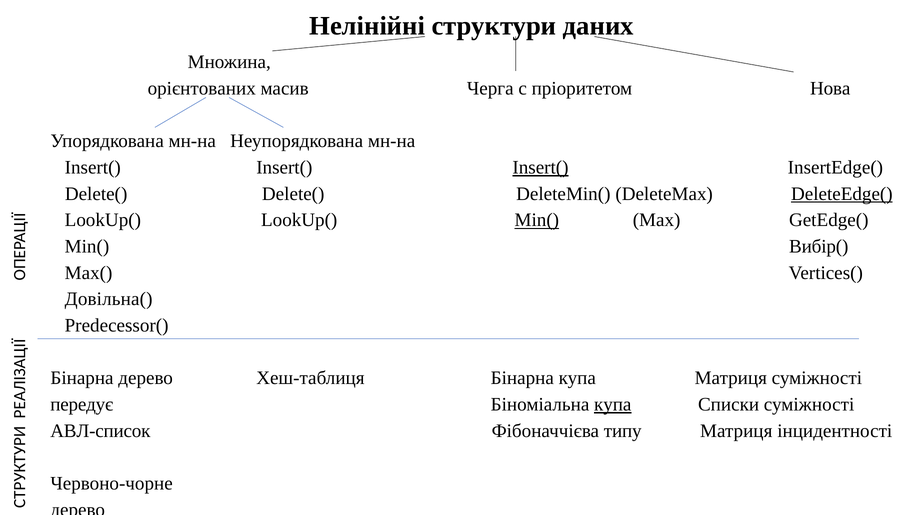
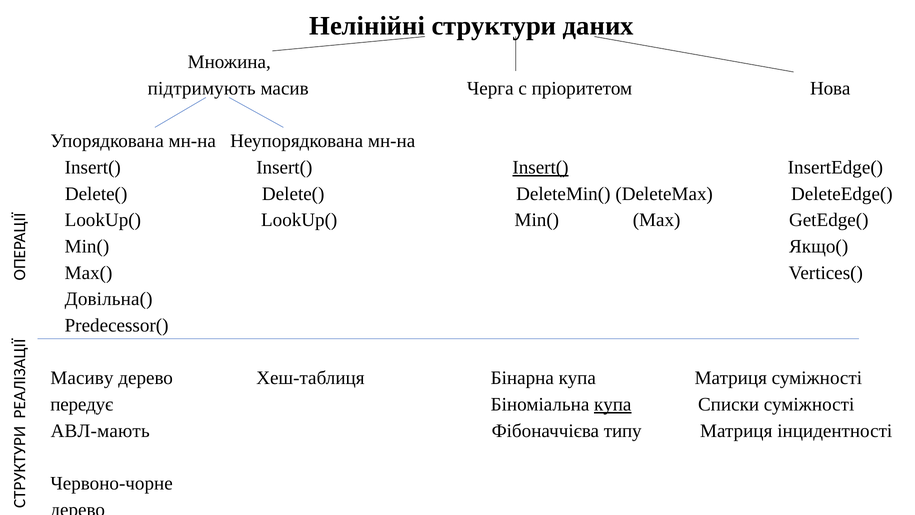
орієнтованих: орієнтованих -> підтримують (202, 88)
DeleteEdge( underline: present -> none (842, 194)
Min( underline: present -> none (537, 220)
Вибір(: Вибір( -> Якщо( (819, 246)
Бінарна: Бінарна -> Масиву (82, 378)
АВЛ-список: АВЛ-список -> АВЛ-мають (100, 431)
